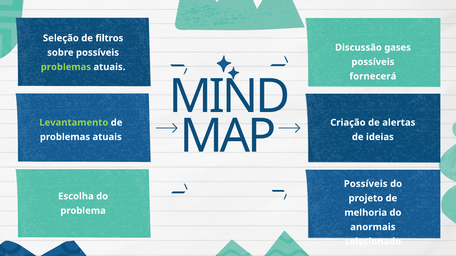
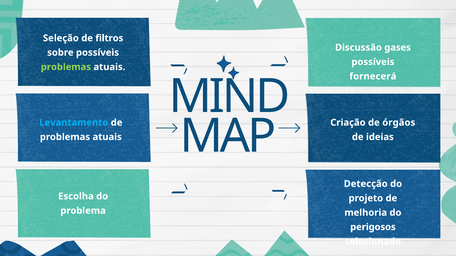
Levantamento colour: light green -> light blue (74, 123)
alertas: alertas -> órgãos (399, 123)
Possíveis: Possíveis -> Detecção (366, 184)
anormais: anormais -> perigosos (373, 227)
